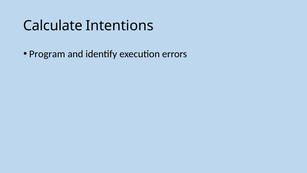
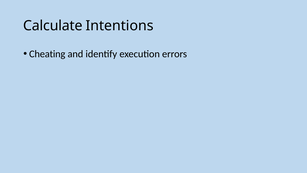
Program: Program -> Cheating (47, 54)
